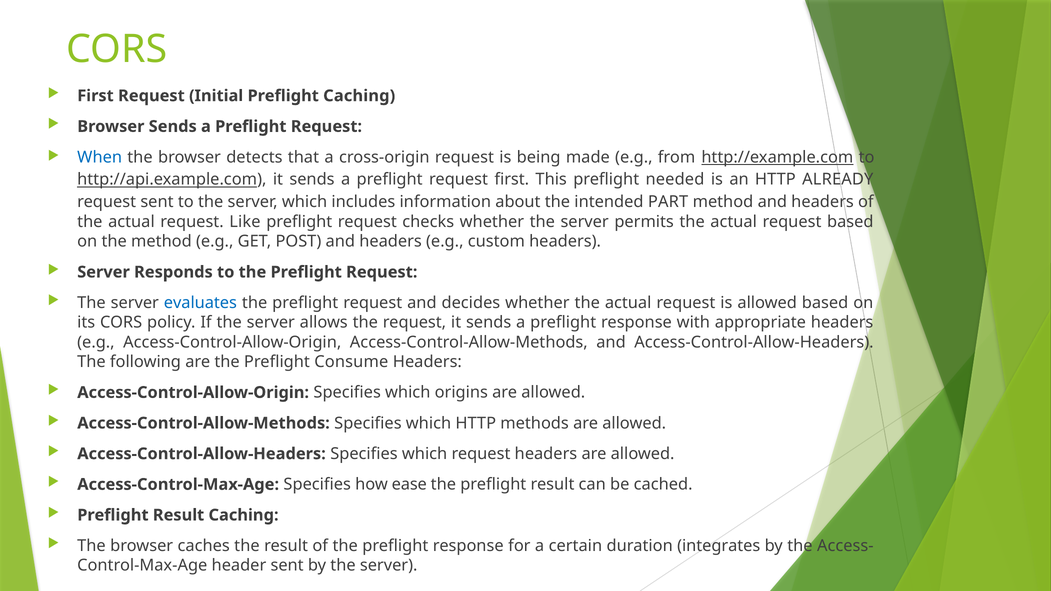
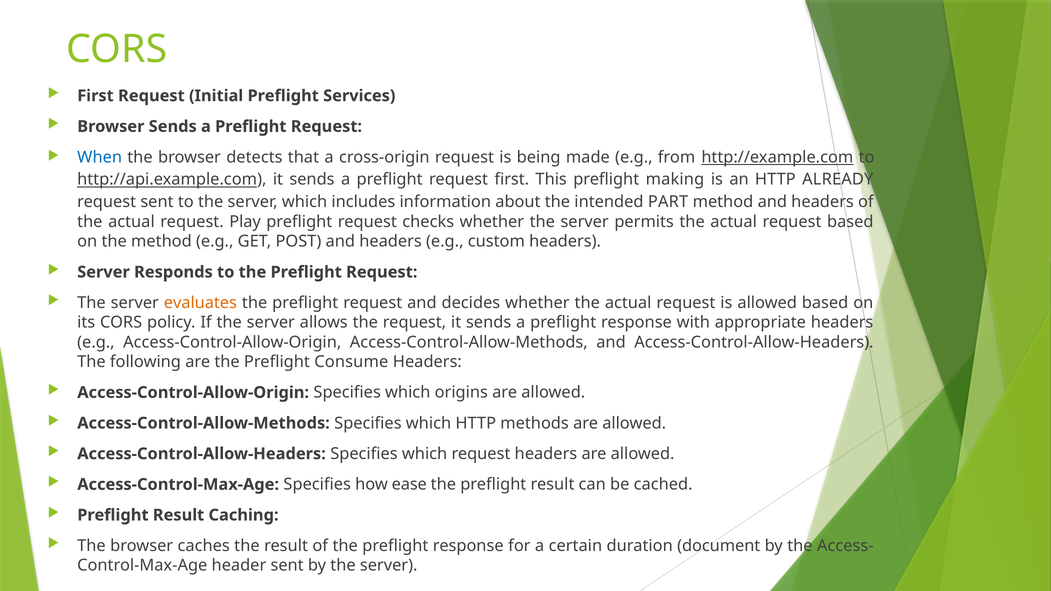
Preflight Caching: Caching -> Services (359, 96)
needed: needed -> making (675, 180)
Like: Like -> Play (245, 222)
evaluates colour: blue -> orange (200, 303)
integrates: integrates -> document (719, 546)
